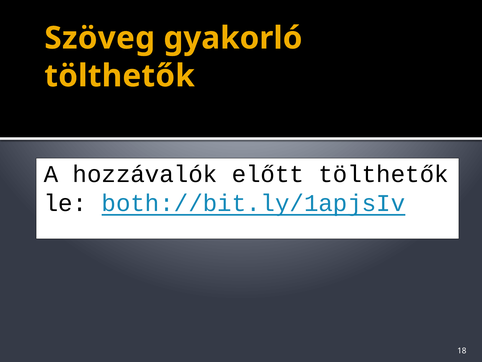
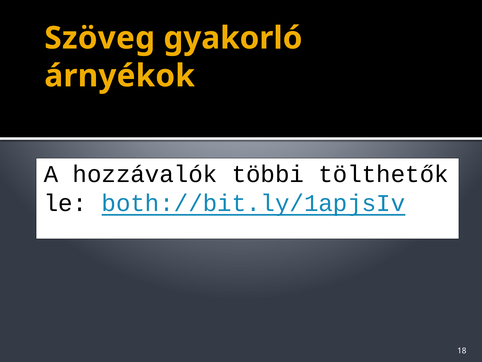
tölthetők: tölthetők -> árnyékok (120, 76)
előtt: előtt -> többi (268, 174)
